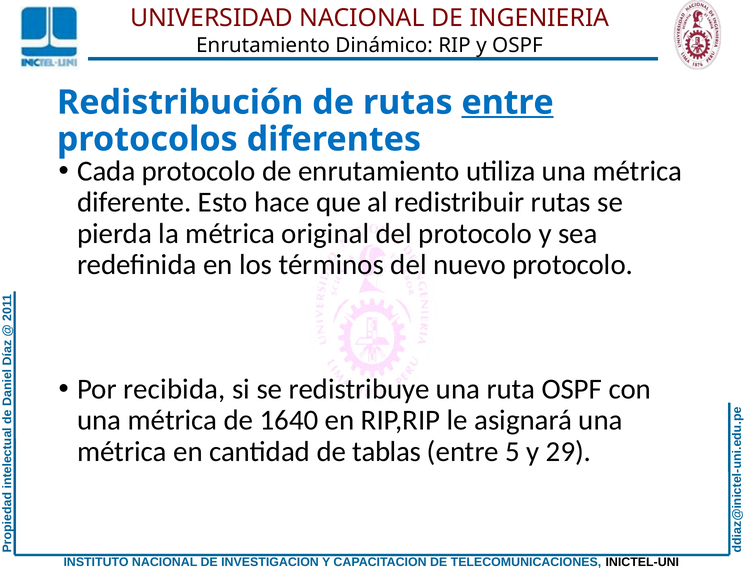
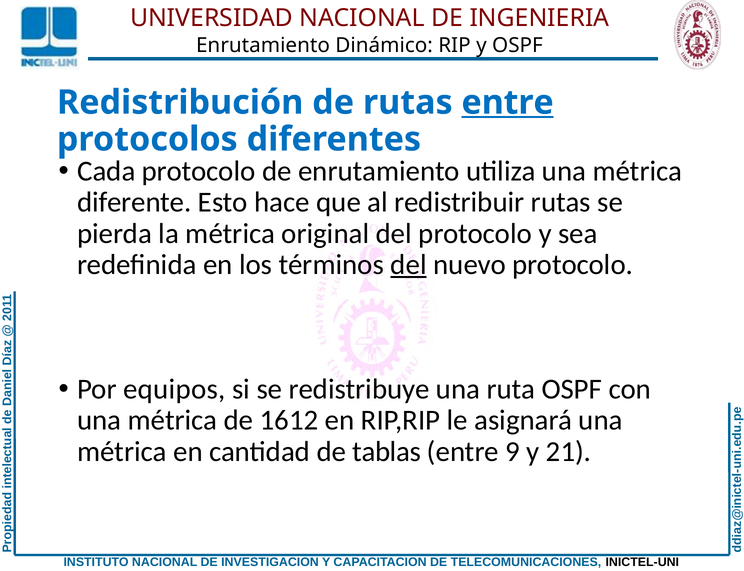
del underline: none -> present (409, 265)
recibida: recibida -> equipos (174, 389)
1640: 1640 -> 1612 (289, 420)
5: 5 -> 9 (513, 452)
29: 29 -> 21 (569, 452)
